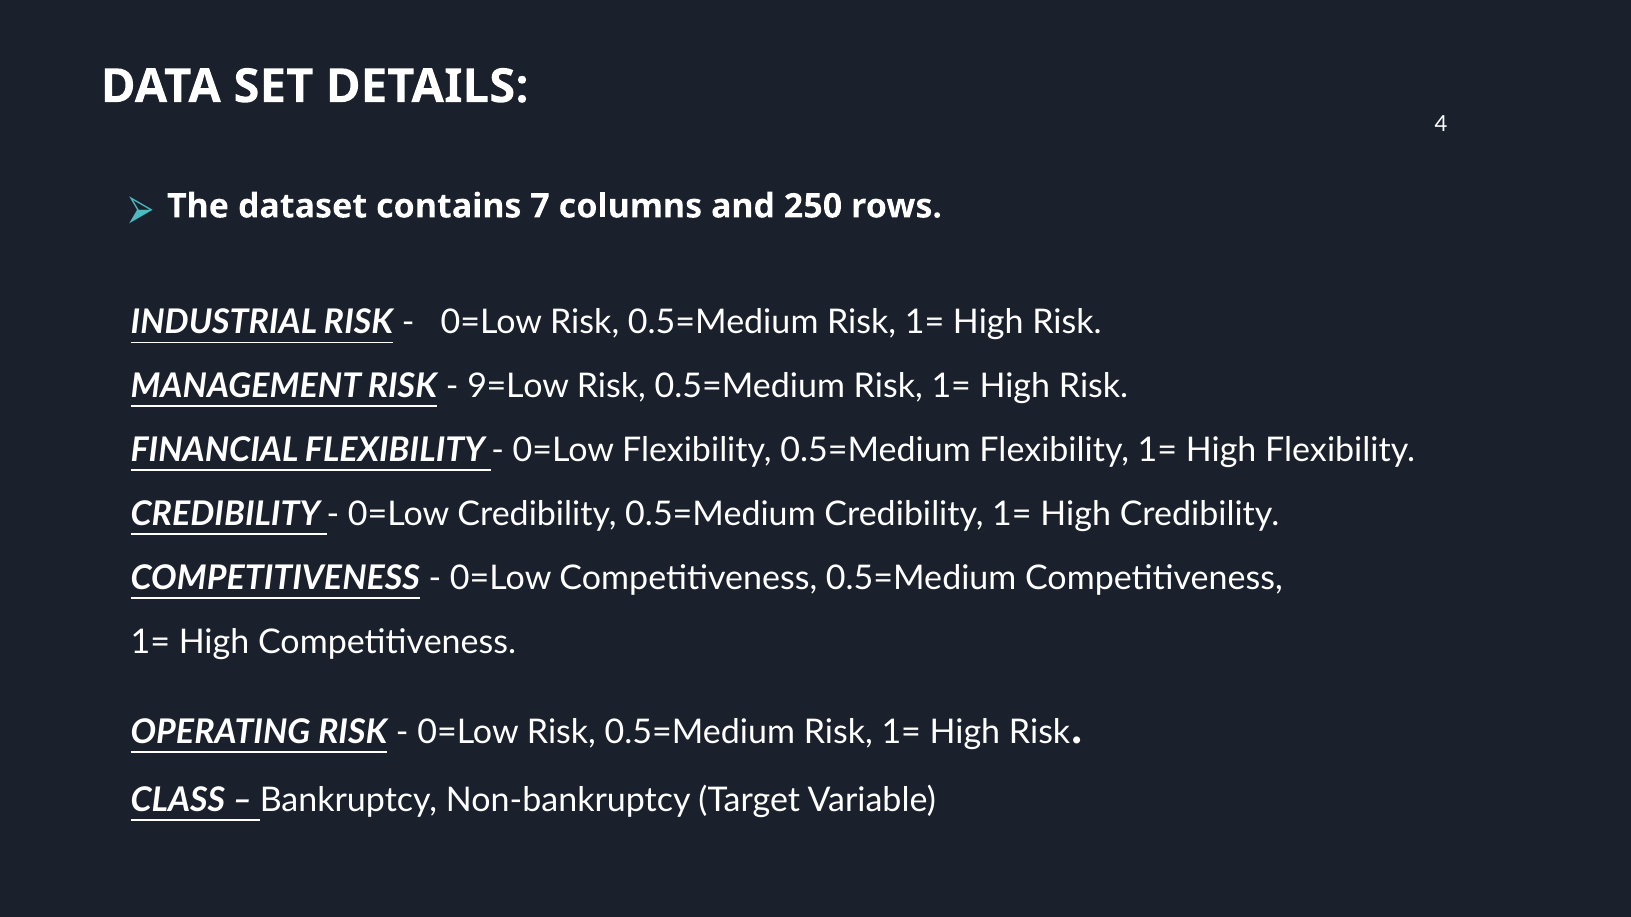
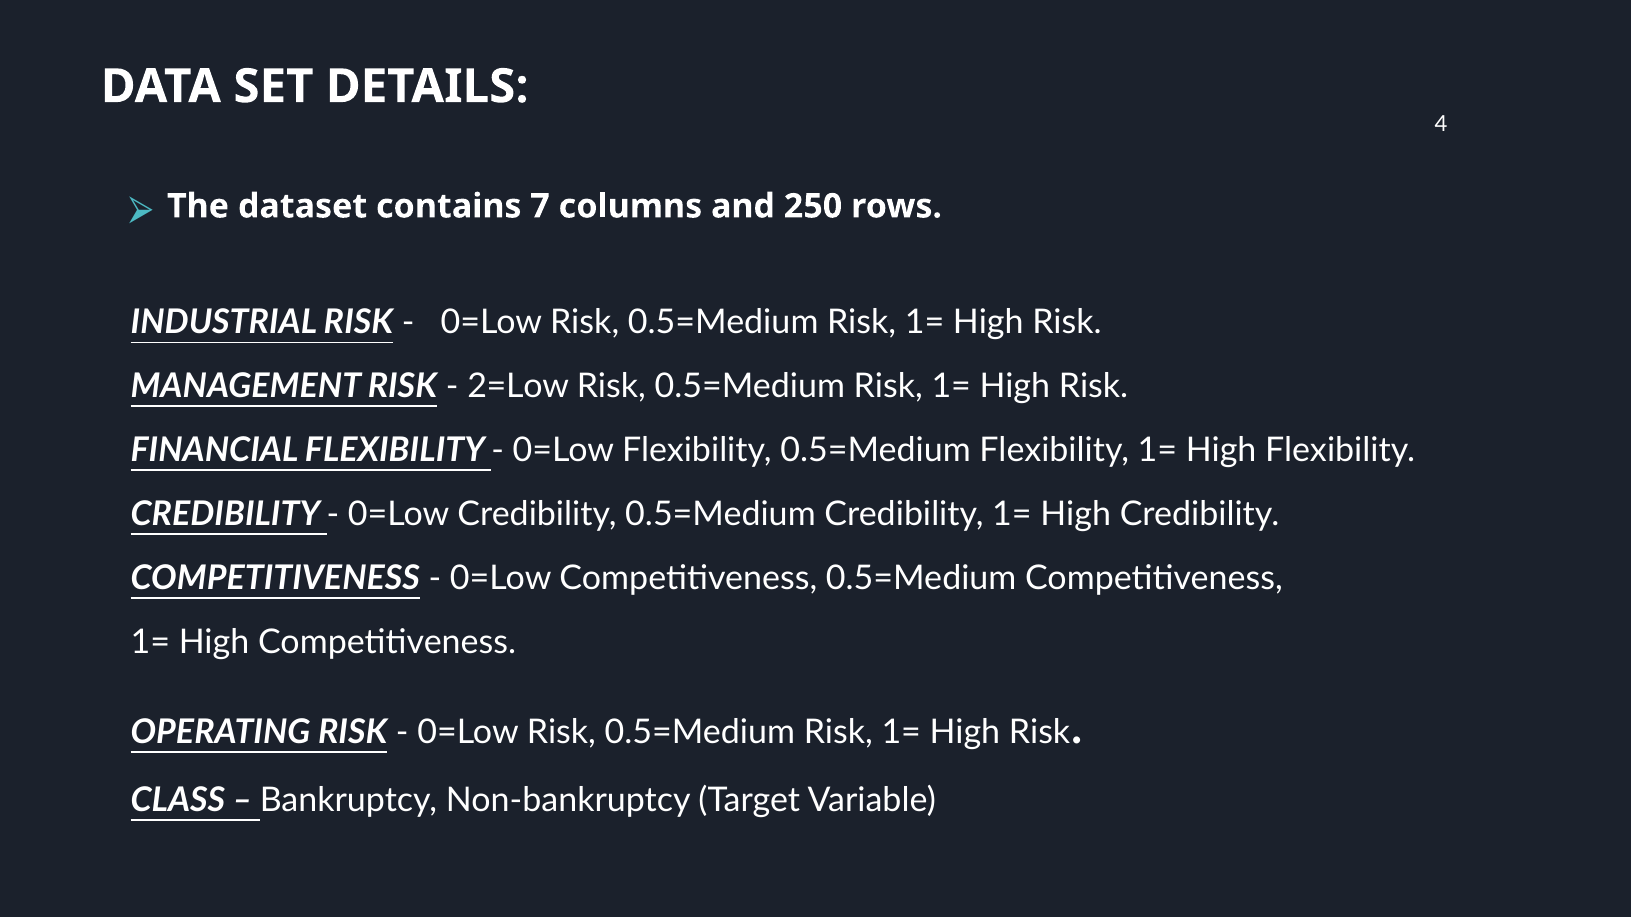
9=Low: 9=Low -> 2=Low (518, 386)
